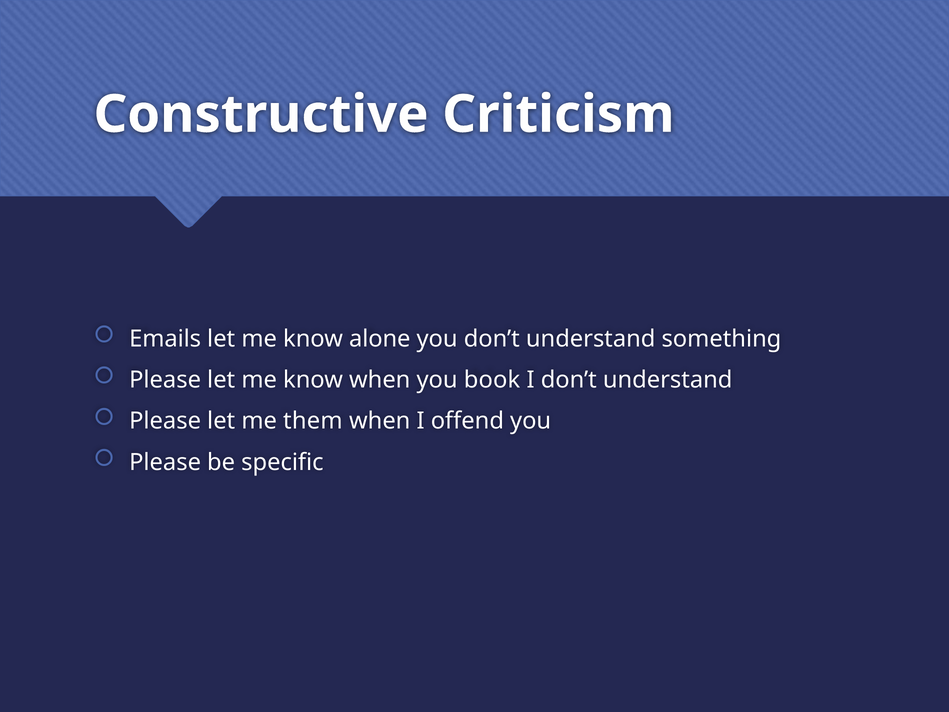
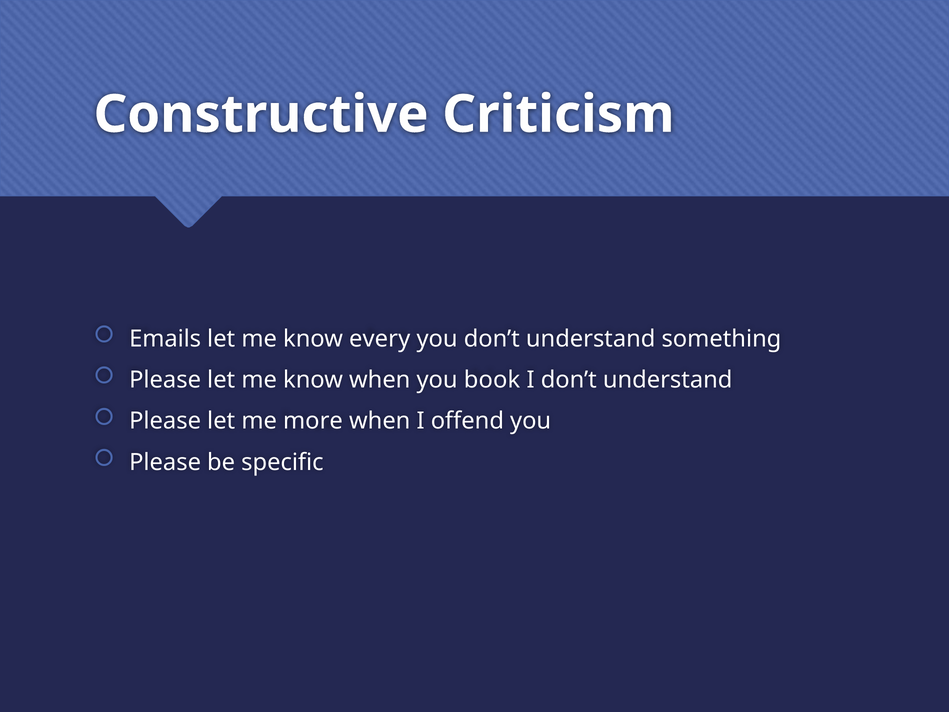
alone: alone -> every (380, 339)
them: them -> more (313, 421)
